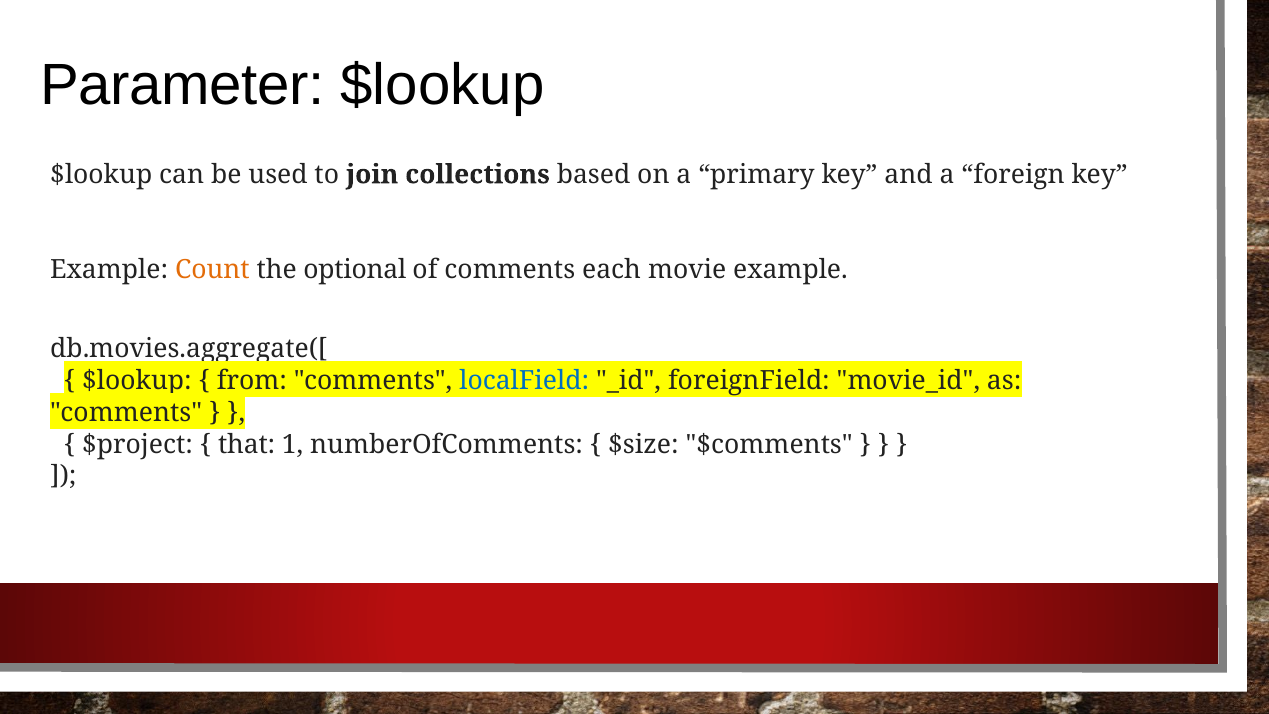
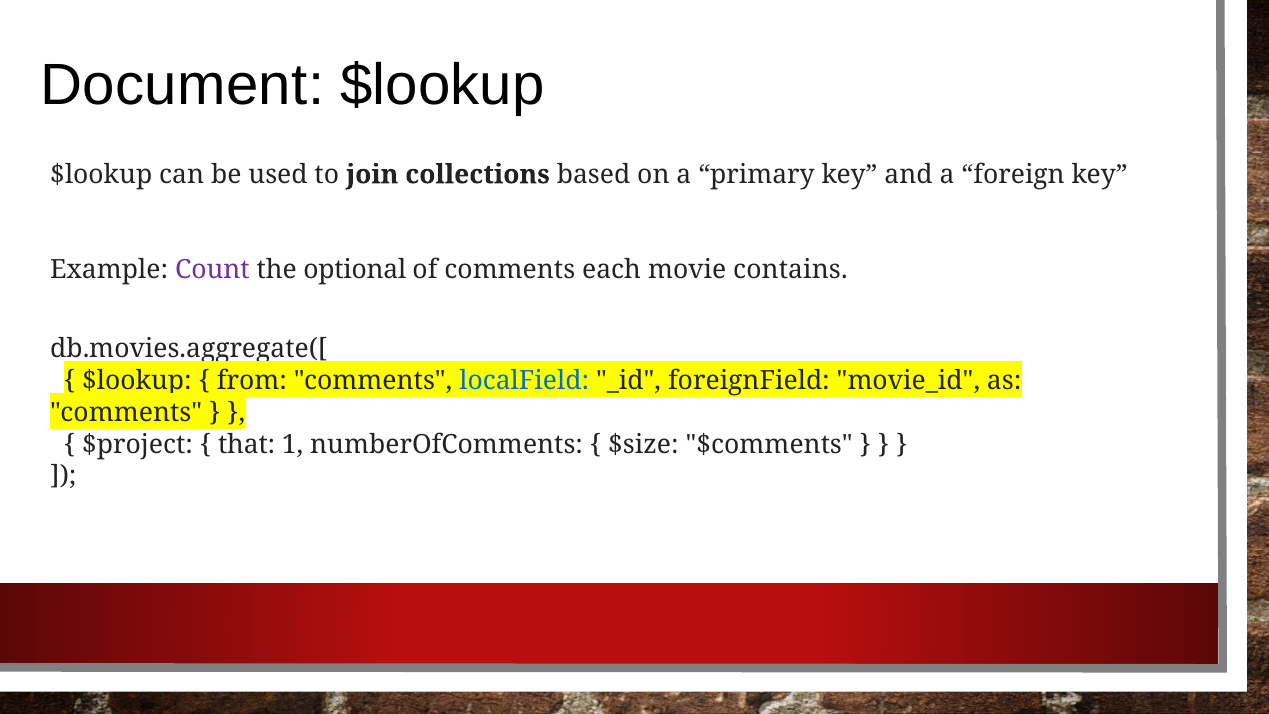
Parameter: Parameter -> Document (182, 86)
Count colour: orange -> purple (212, 270)
movie example: example -> contains (790, 270)
